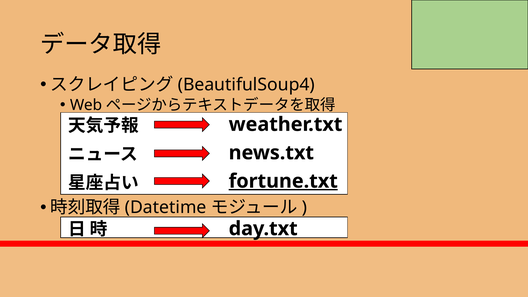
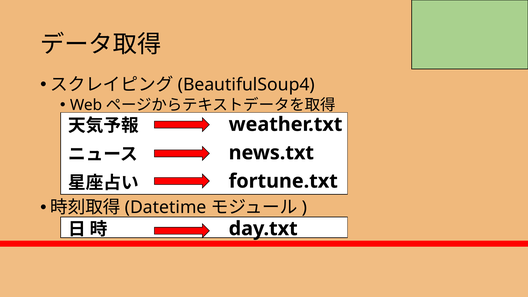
fortune.txt underline: present -> none (283, 181)
